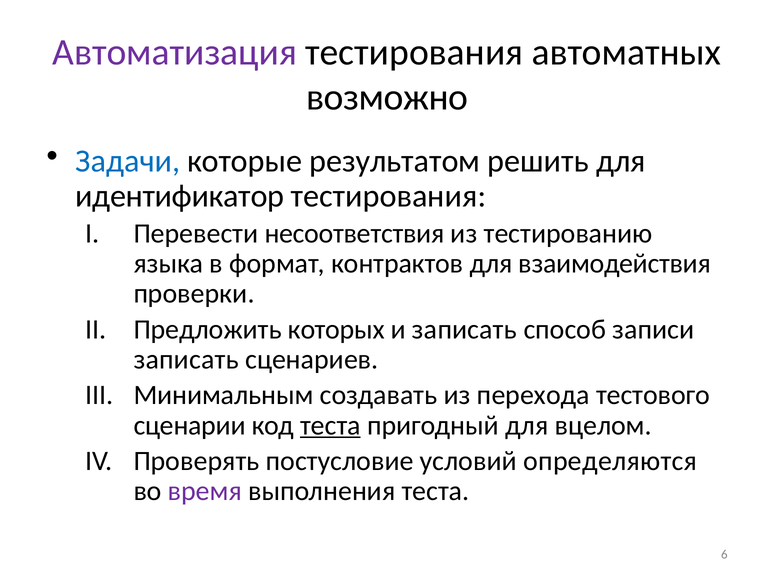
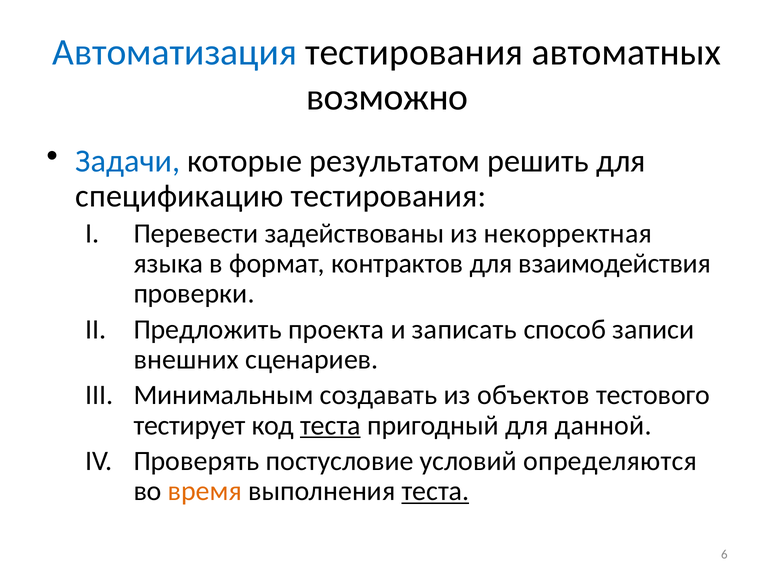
Автоматизация colour: purple -> blue (175, 52)
идентификатор: идентификатор -> спецификацию (180, 196)
несоответствия: несоответствия -> задействованы (354, 233)
тестированию: тестированию -> некорректная (568, 233)
которых: которых -> проекта (336, 329)
записать: записать -> внешних (186, 359)
перехода: перехода -> объектов (533, 395)
сценарии: сценарии -> тестирует (190, 425)
вцелом: вцелом -> данной (603, 425)
время colour: purple -> orange (205, 491)
теста underline: none -> present (435, 491)
